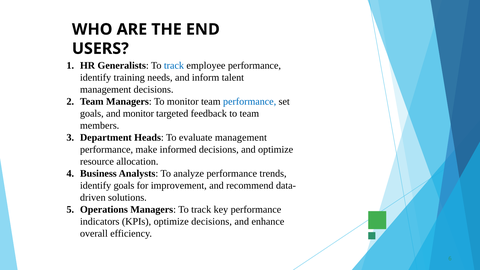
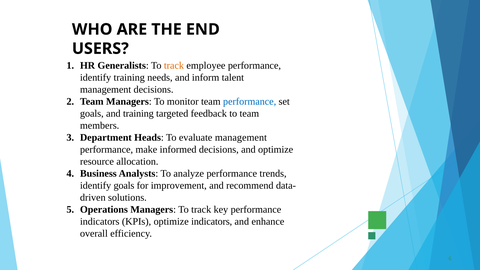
track colour: blue -> orange (174, 65)
and monitor: monitor -> training (138, 113)
optimize decisions: decisions -> indicators (212, 222)
